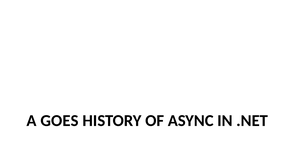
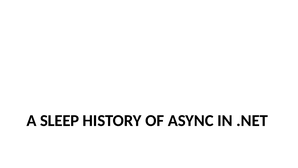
GOES: GOES -> SLEEP (60, 120)
